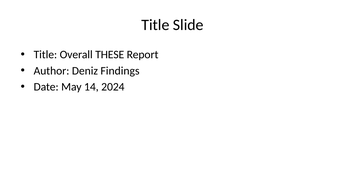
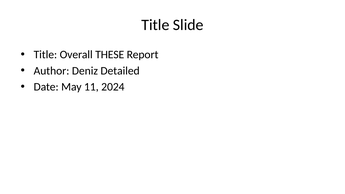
Findings: Findings -> Detailed (120, 71)
14: 14 -> 11 (91, 87)
